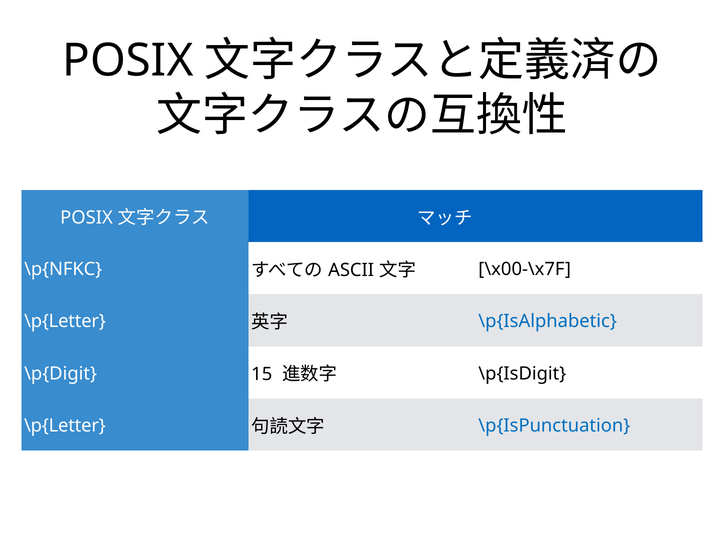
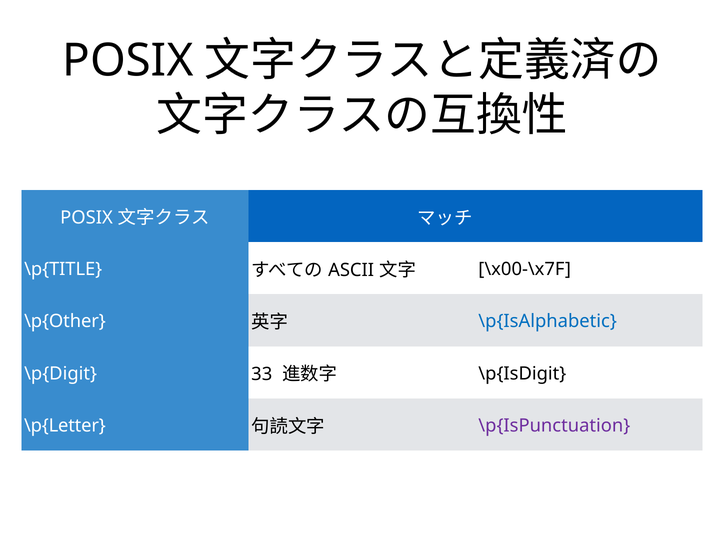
\p{NFKC: \p{NFKC -> \p{TITLE (63, 269)
\p{Letter: \p{Letter -> \p{Other (65, 321)
15: 15 -> 33 (262, 374)
\p{IsPunctuation colour: blue -> purple (554, 426)
